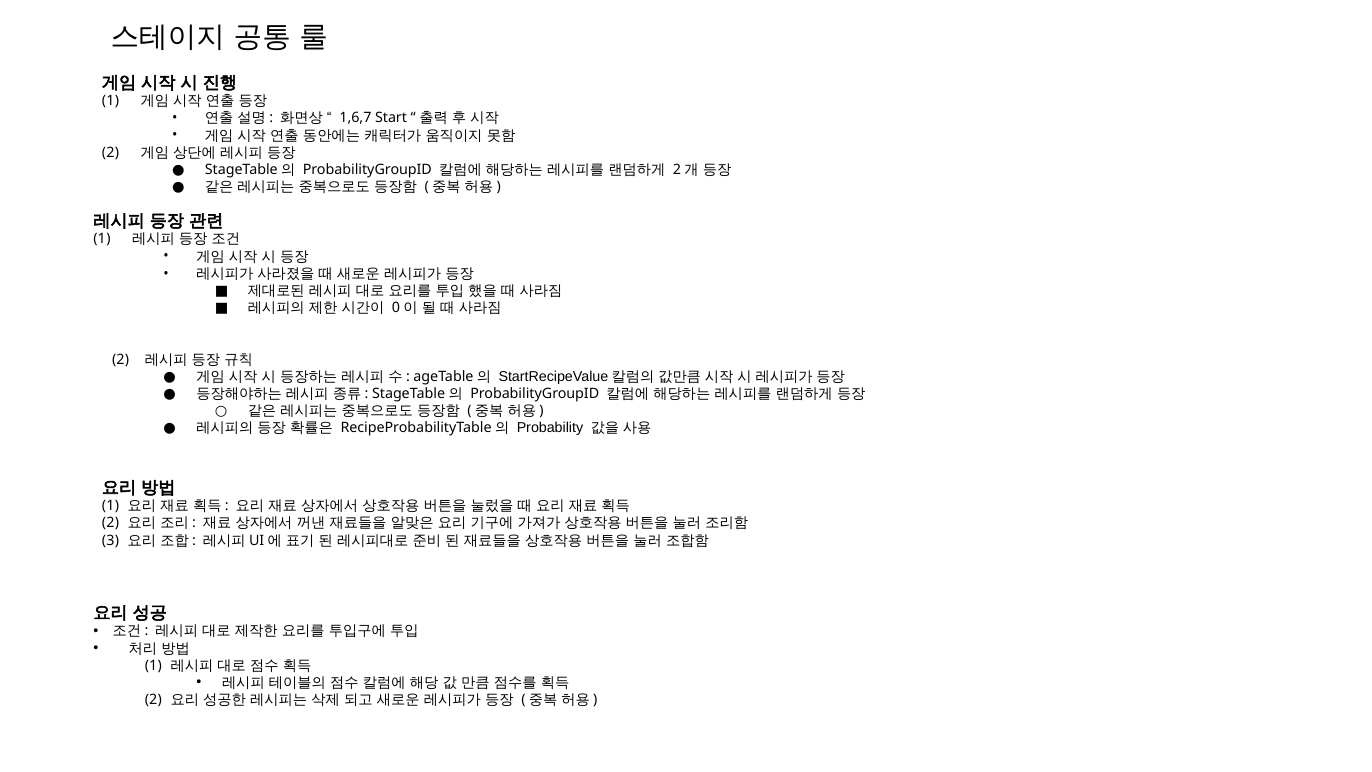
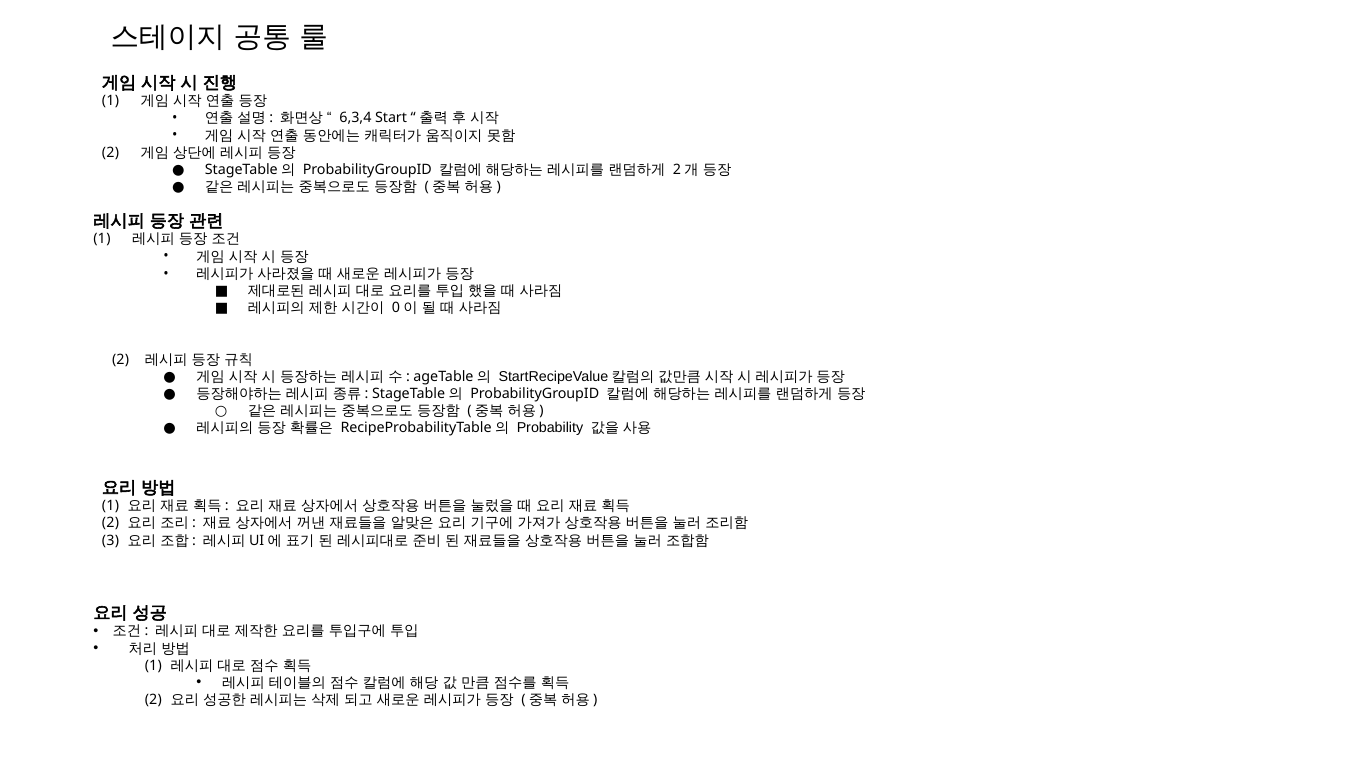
1,6,7: 1,6,7 -> 6,3,4 (355, 118)
